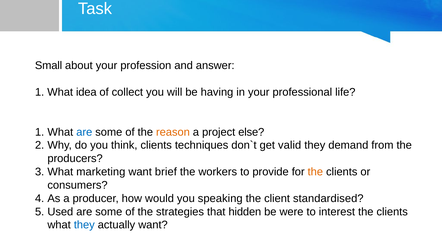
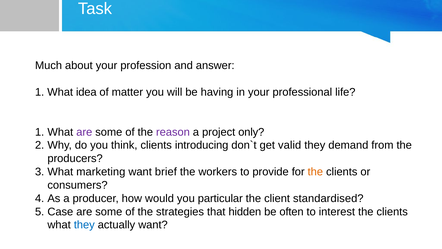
Small: Small -> Much (49, 66)
collect: collect -> matter (127, 92)
are colour: blue -> purple (84, 132)
reason colour: orange -> purple (173, 132)
else: else -> only (251, 132)
techniques: techniques -> introducing (202, 145)
speaking: speaking -> particular (220, 198)
Used: Used -> Case (60, 211)
were: were -> often (292, 211)
